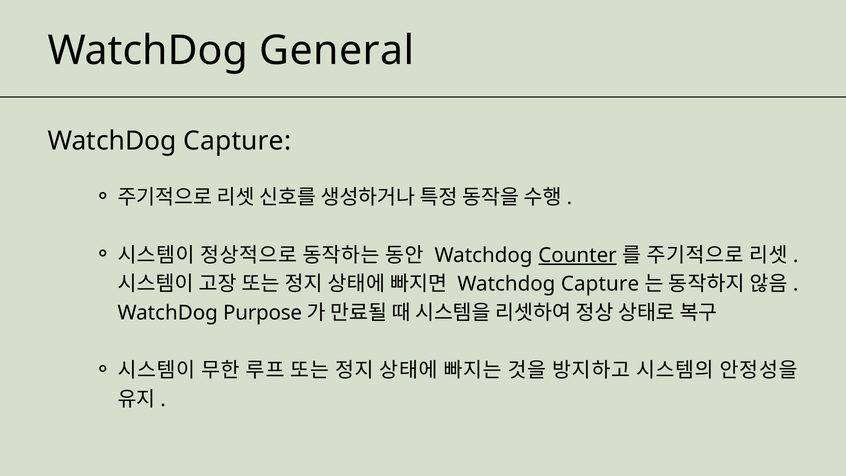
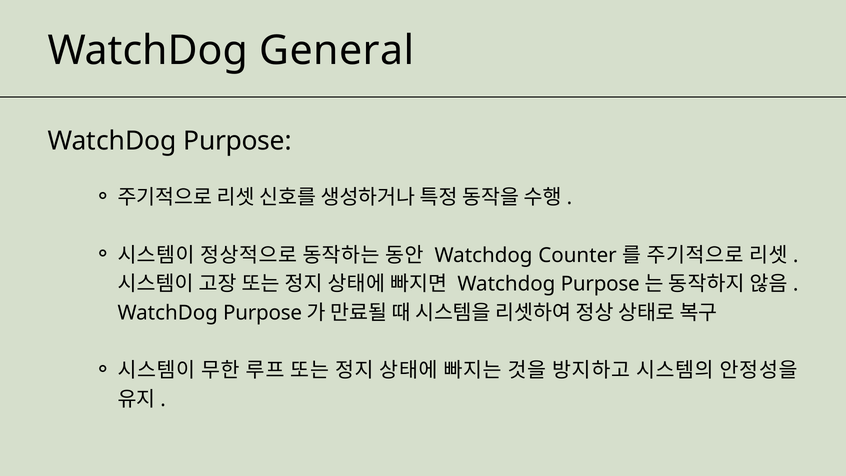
Capture: Capture -> Purpose (237, 141)
Counter underline: present -> none (578, 255)
Capture: Capture -> Purpose (600, 284)
